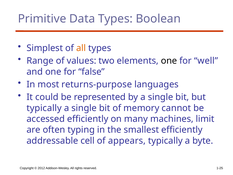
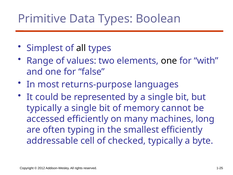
all colour: orange -> black (81, 48)
well: well -> with (206, 61)
limit: limit -> long (205, 119)
appears: appears -> checked (127, 140)
